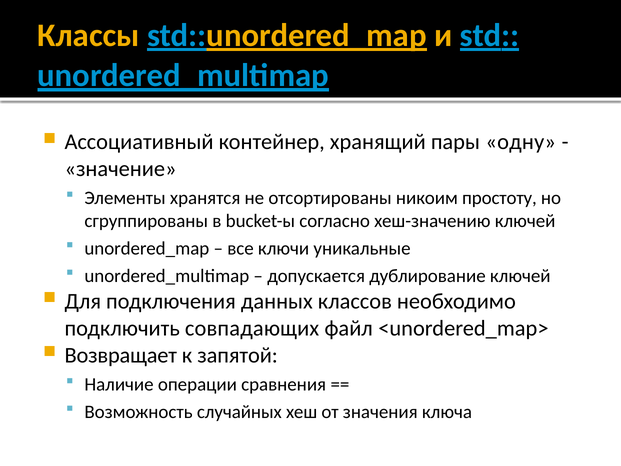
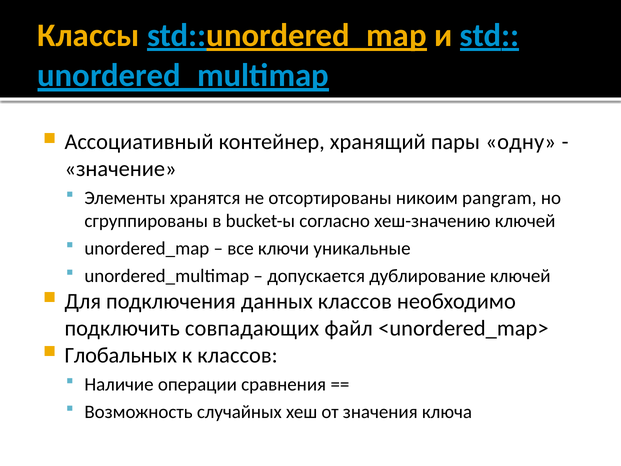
простоту: простоту -> pangram (499, 198)
Возвращает: Возвращает -> Глобальных (121, 355)
к запятой: запятой -> классов (238, 355)
